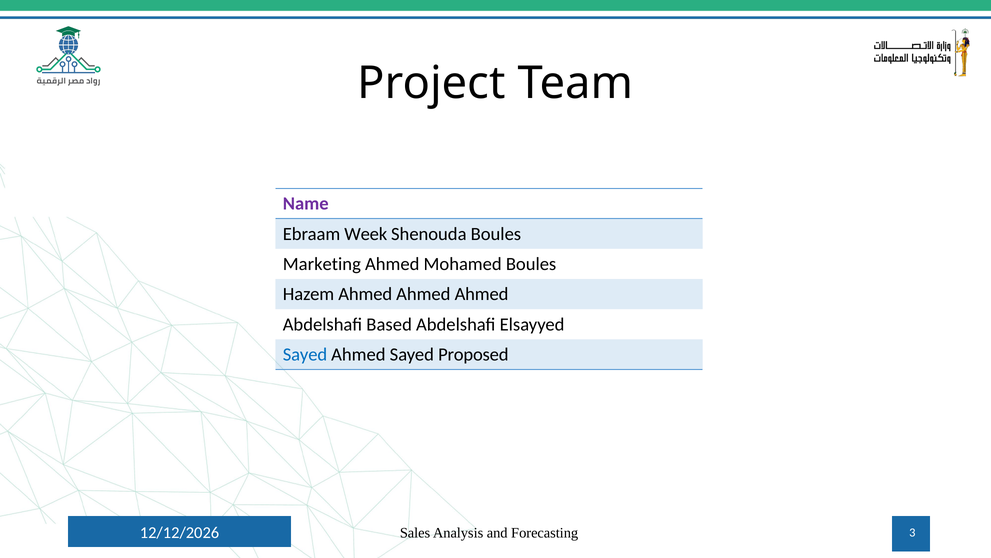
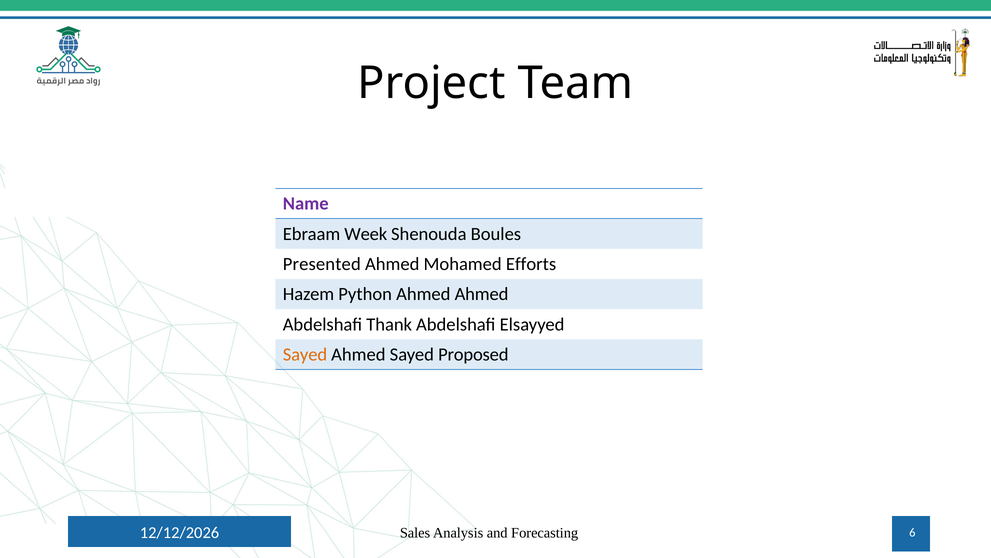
Marketing: Marketing -> Presented (322, 264)
Mohamed Boules: Boules -> Efforts (531, 264)
Hazem Ahmed: Ahmed -> Python (365, 294)
Based: Based -> Thank (389, 324)
Sayed colour: blue -> orange (305, 354)
3: 3 -> 6 (912, 532)
